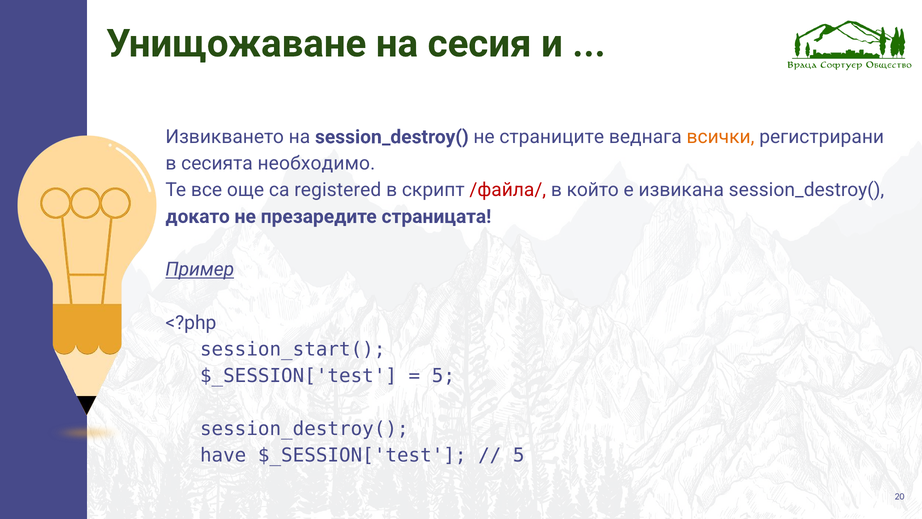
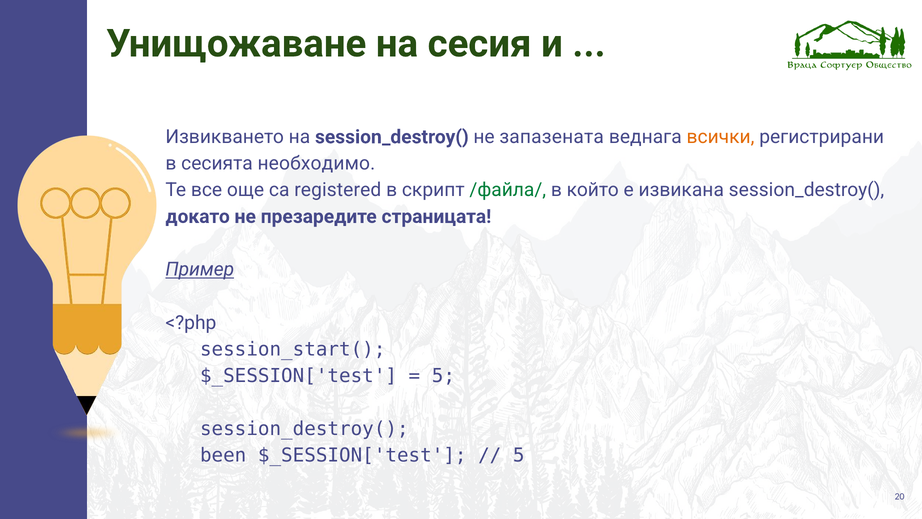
страниците: страниците -> запазената (552, 137)
/файла/ colour: red -> green (508, 190)
have: have -> been (223, 455)
